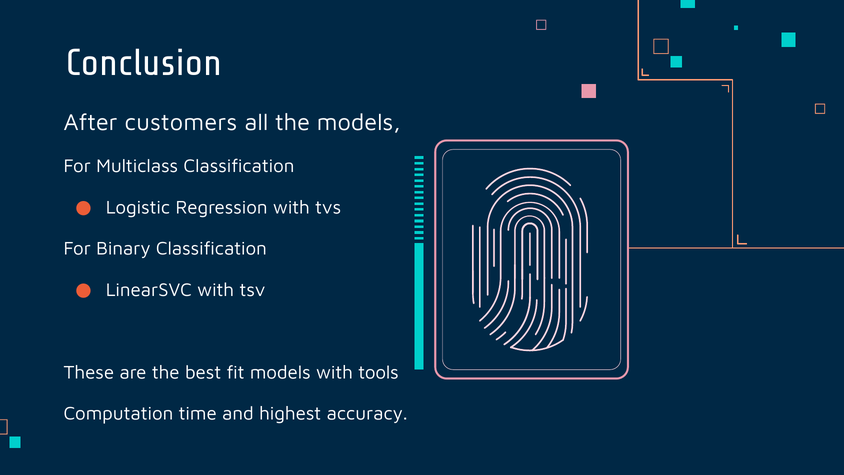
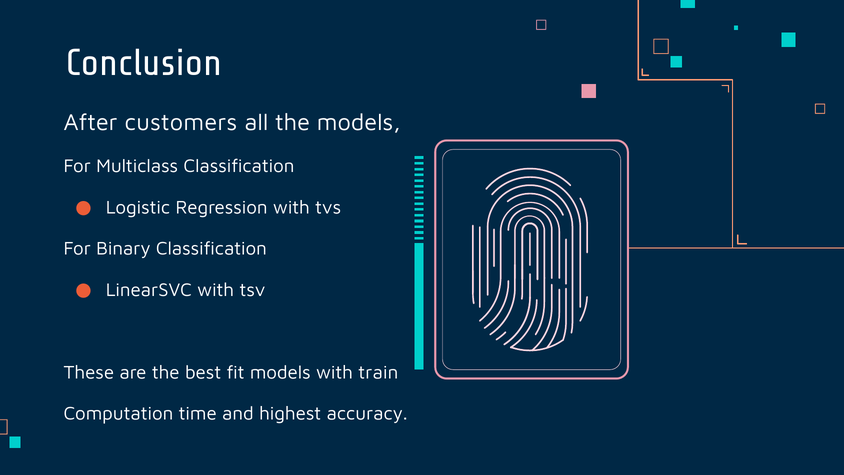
tools: tools -> train (378, 372)
